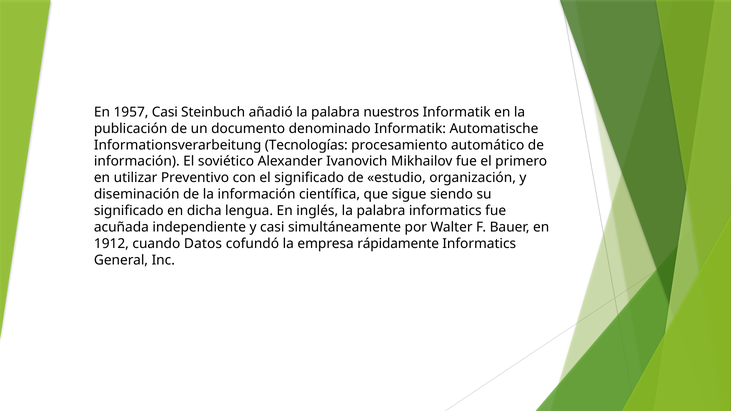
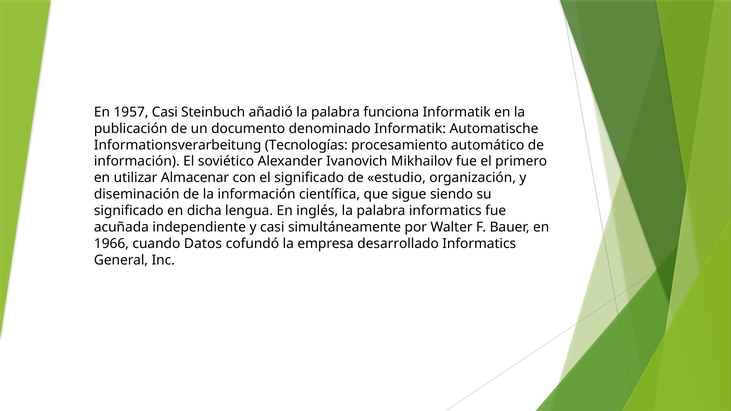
nuestros: nuestros -> funciona (391, 112)
Preventivo: Preventivo -> Almacenar (195, 178)
1912: 1912 -> 1966 (111, 244)
rápidamente: rápidamente -> desarrollado (398, 244)
